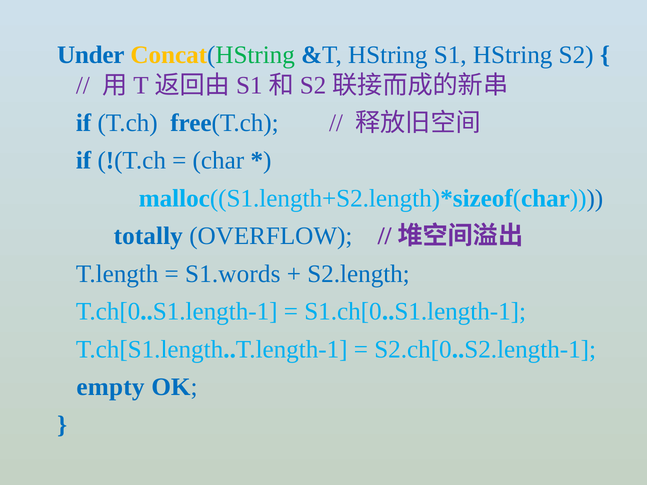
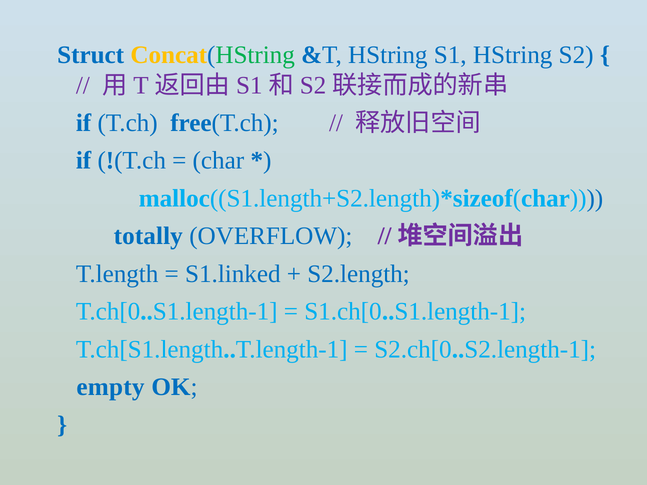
Under: Under -> Struct (91, 55)
S1.words: S1.words -> S1.linked (233, 274)
